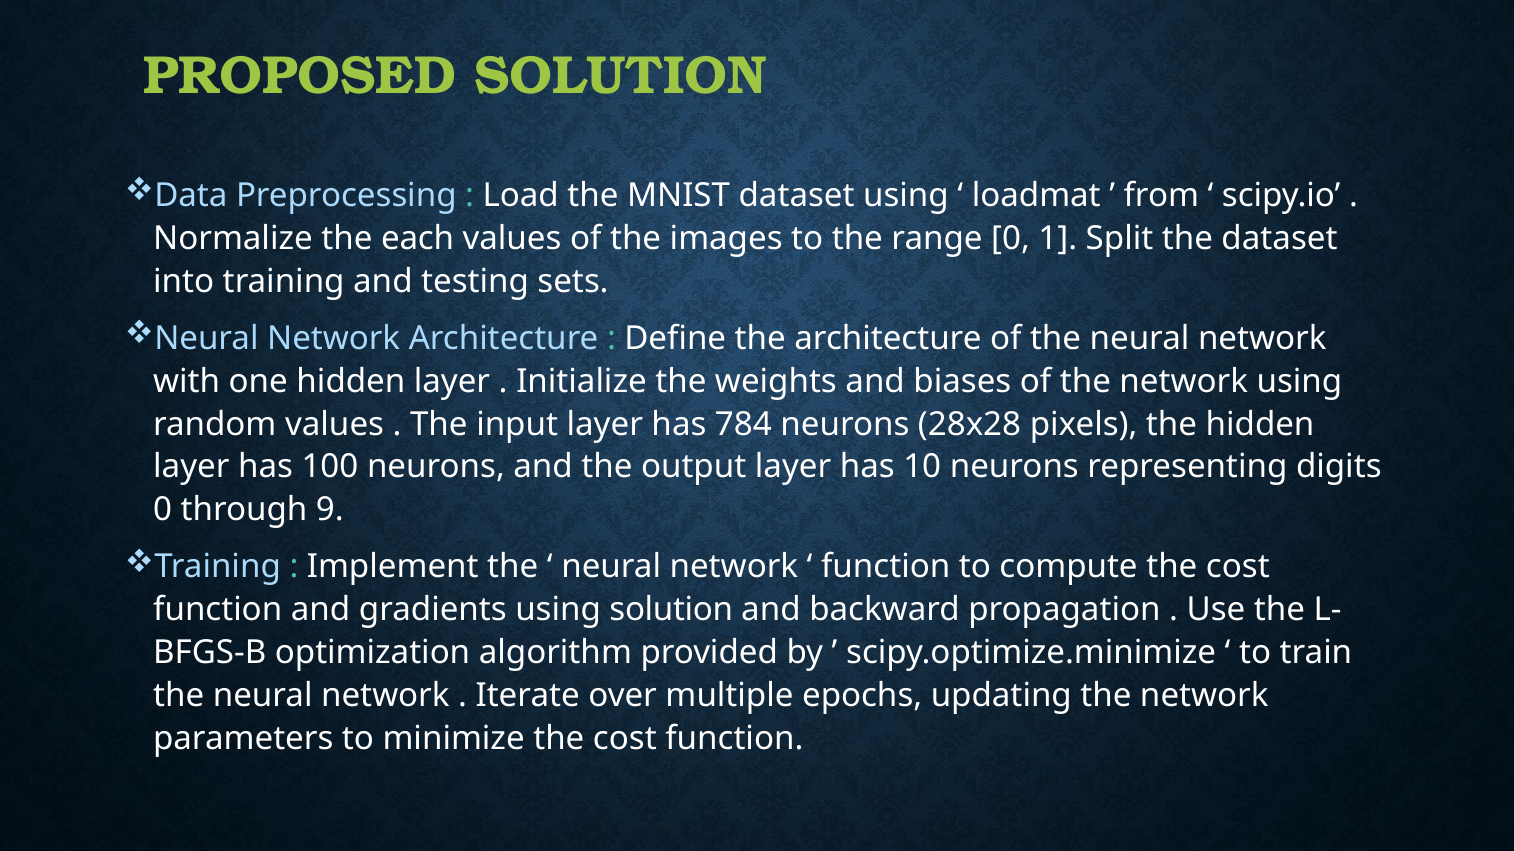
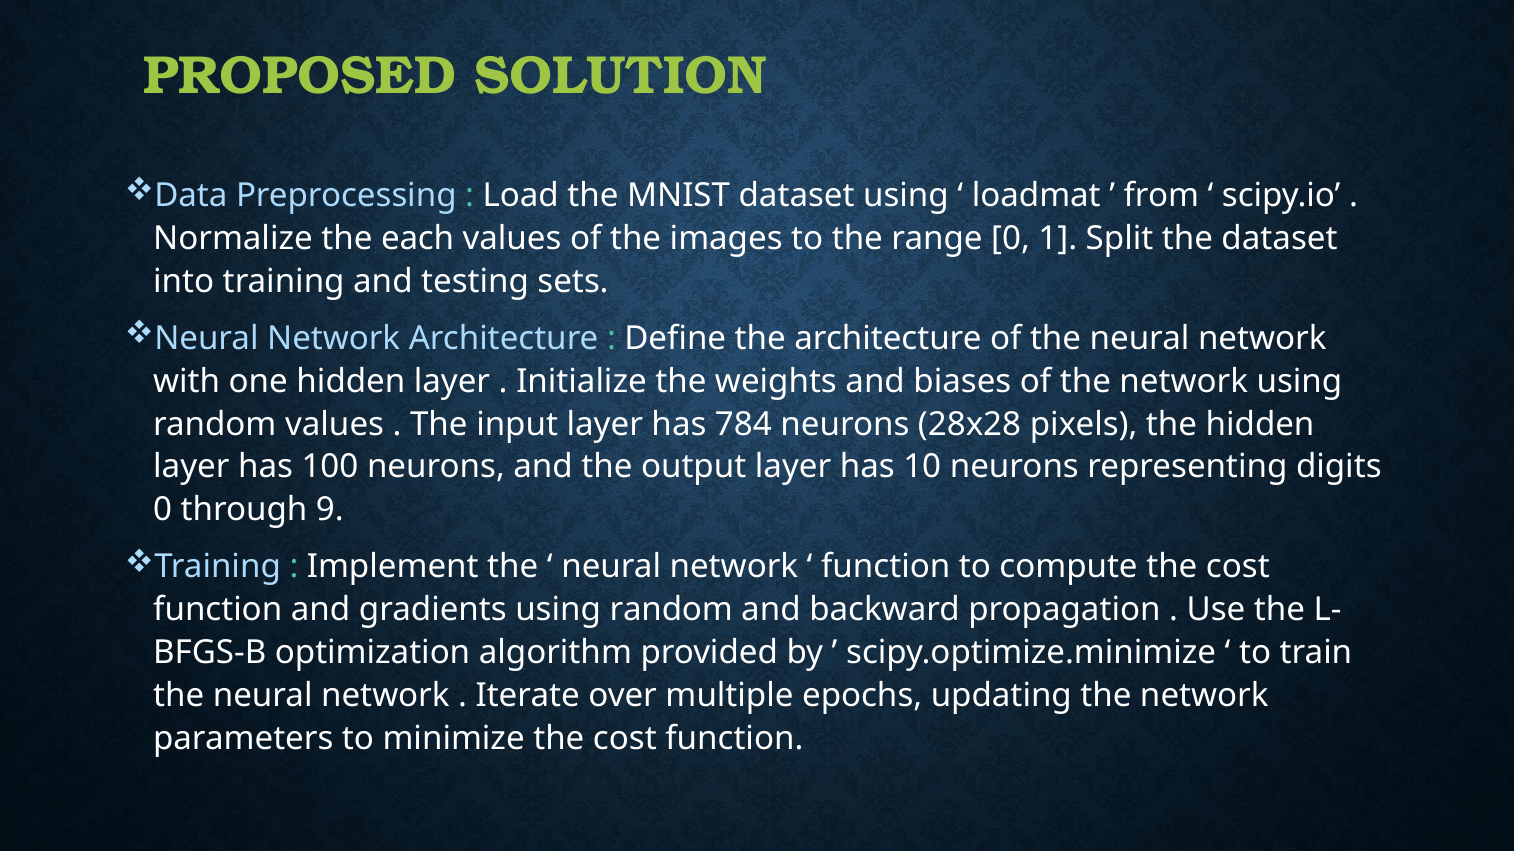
gradients using solution: solution -> random (671, 610)
